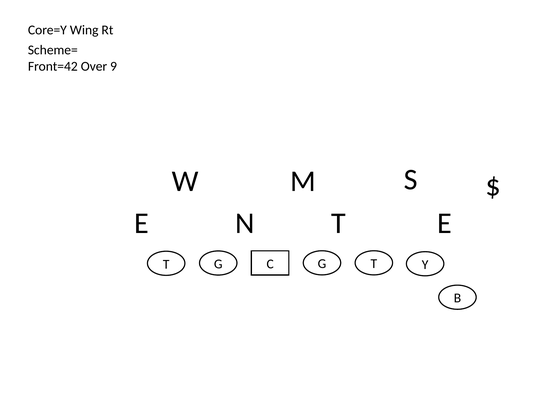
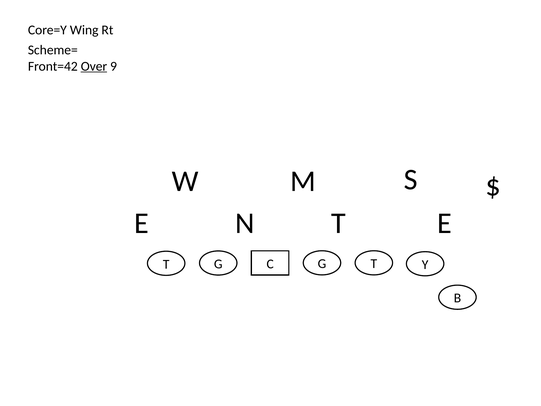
Over underline: none -> present (94, 66)
